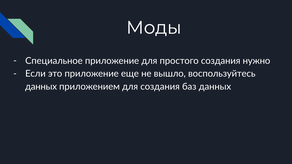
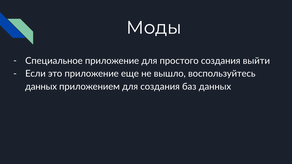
нужно: нужно -> выйти (256, 61)
